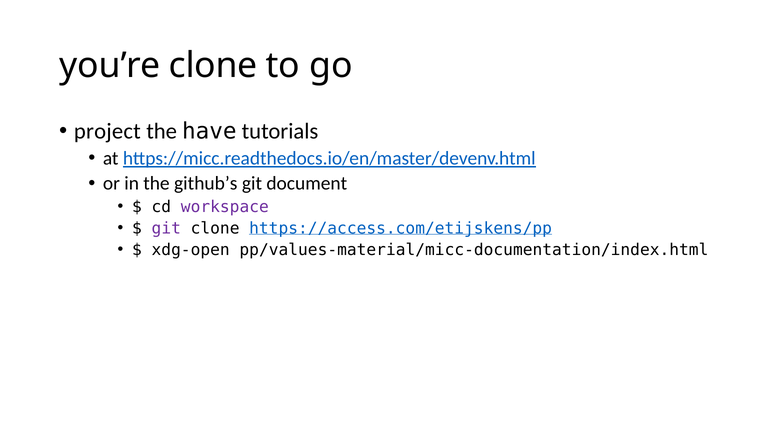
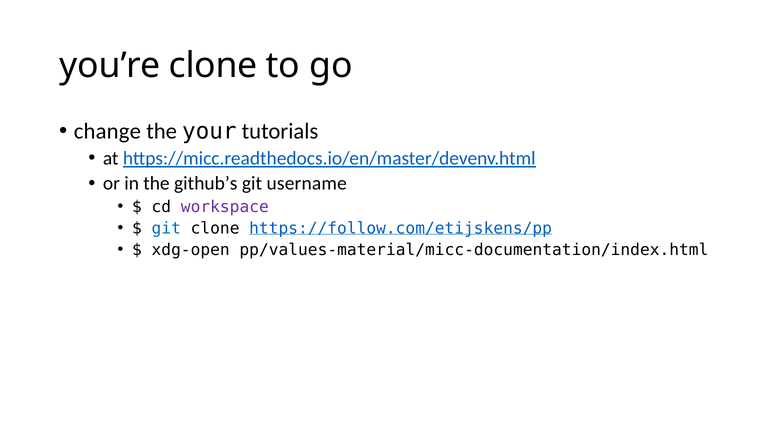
project: project -> change (107, 131)
have: have -> your (209, 131)
document: document -> username (307, 184)
git colour: purple -> blue (166, 228)
https://access.com/etijskens/pp: https://access.com/etijskens/pp -> https://follow.com/etijskens/pp (401, 228)
